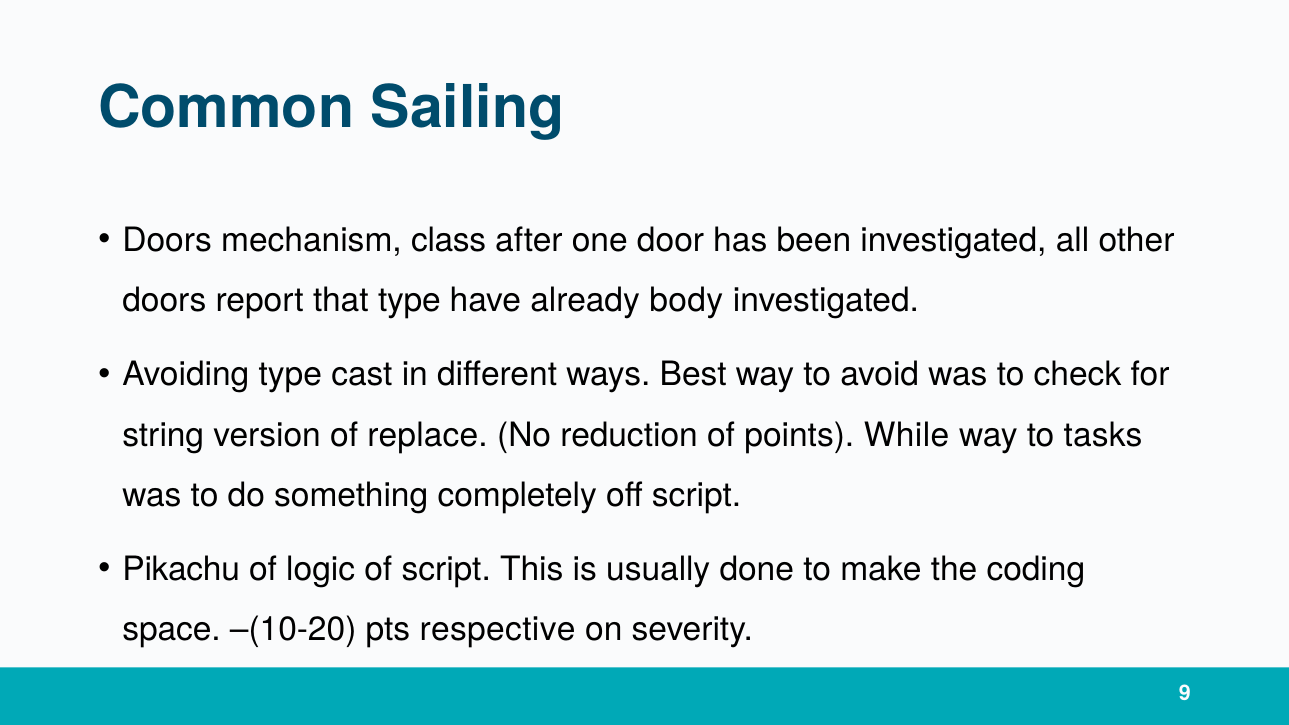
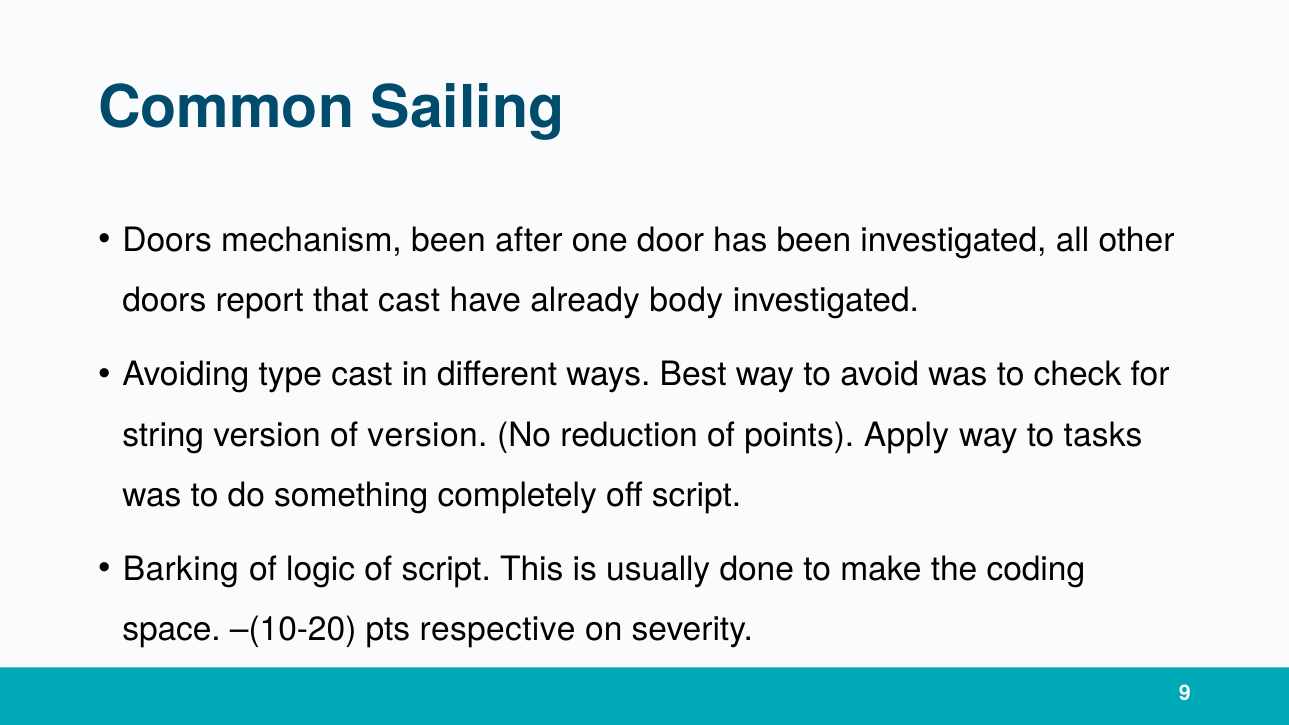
mechanism class: class -> been (448, 240)
that type: type -> cast (409, 301)
of replace: replace -> version (427, 435)
While: While -> Apply (907, 435)
Pikachu: Pikachu -> Barking (181, 569)
